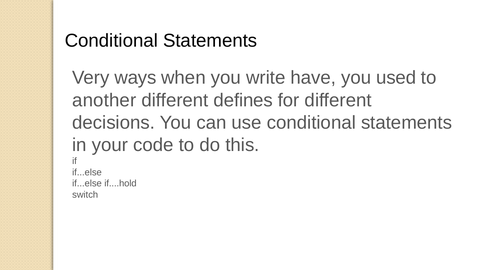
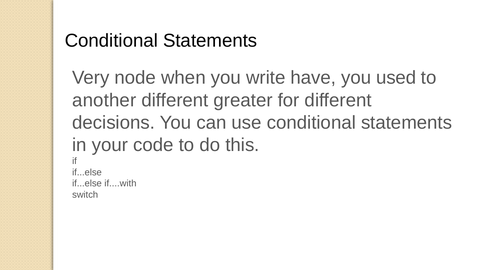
ways: ways -> node (135, 78)
defines: defines -> greater (243, 100)
if....hold: if....hold -> if....with (120, 184)
